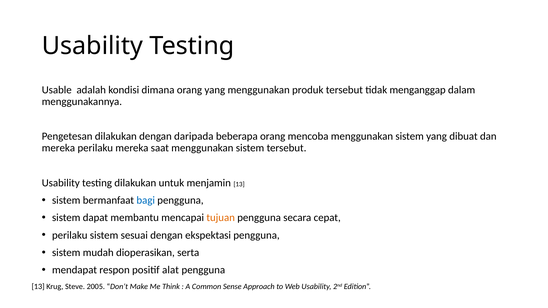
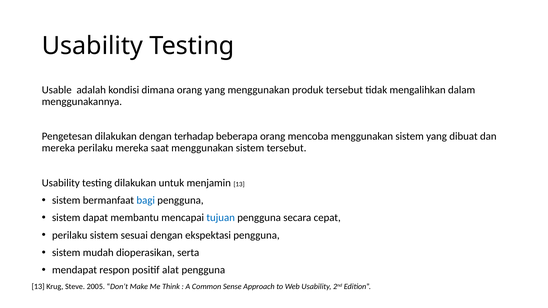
menganggap: menganggap -> mengalihkan (418, 90)
daripada: daripada -> terhadap (194, 136)
tujuan colour: orange -> blue (221, 218)
